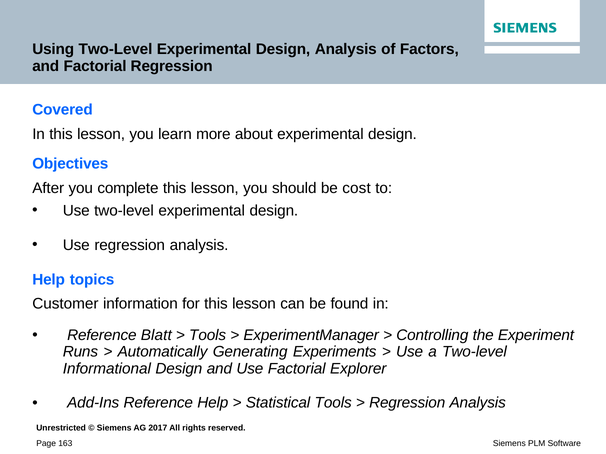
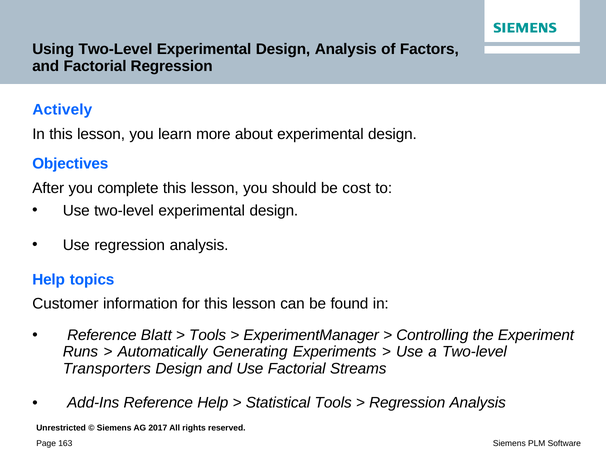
Covered: Covered -> Actively (62, 110)
Informational: Informational -> Transporters (107, 369)
Explorer: Explorer -> Streams (358, 369)
